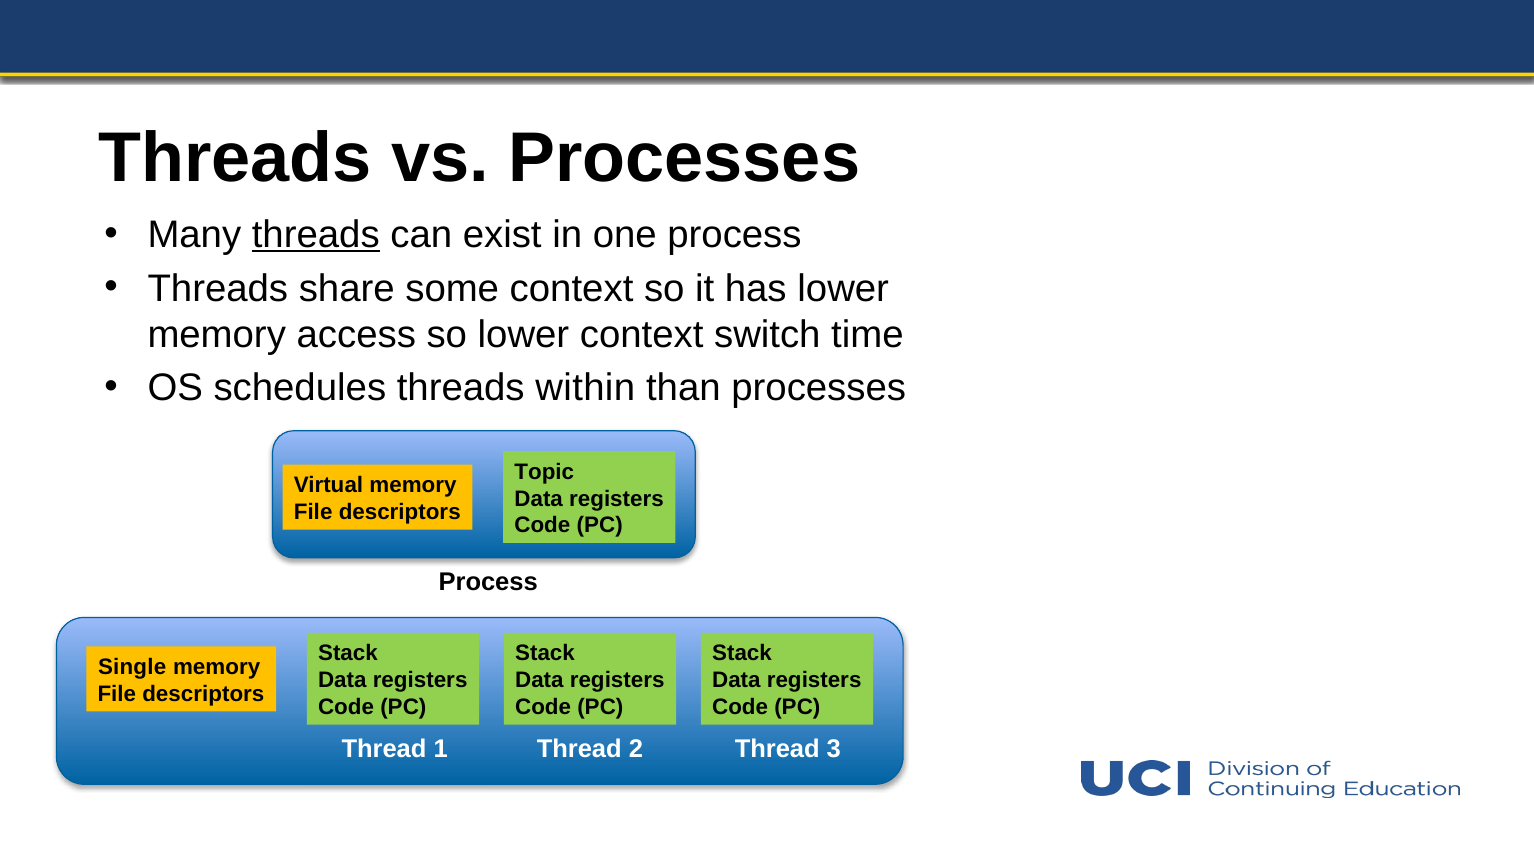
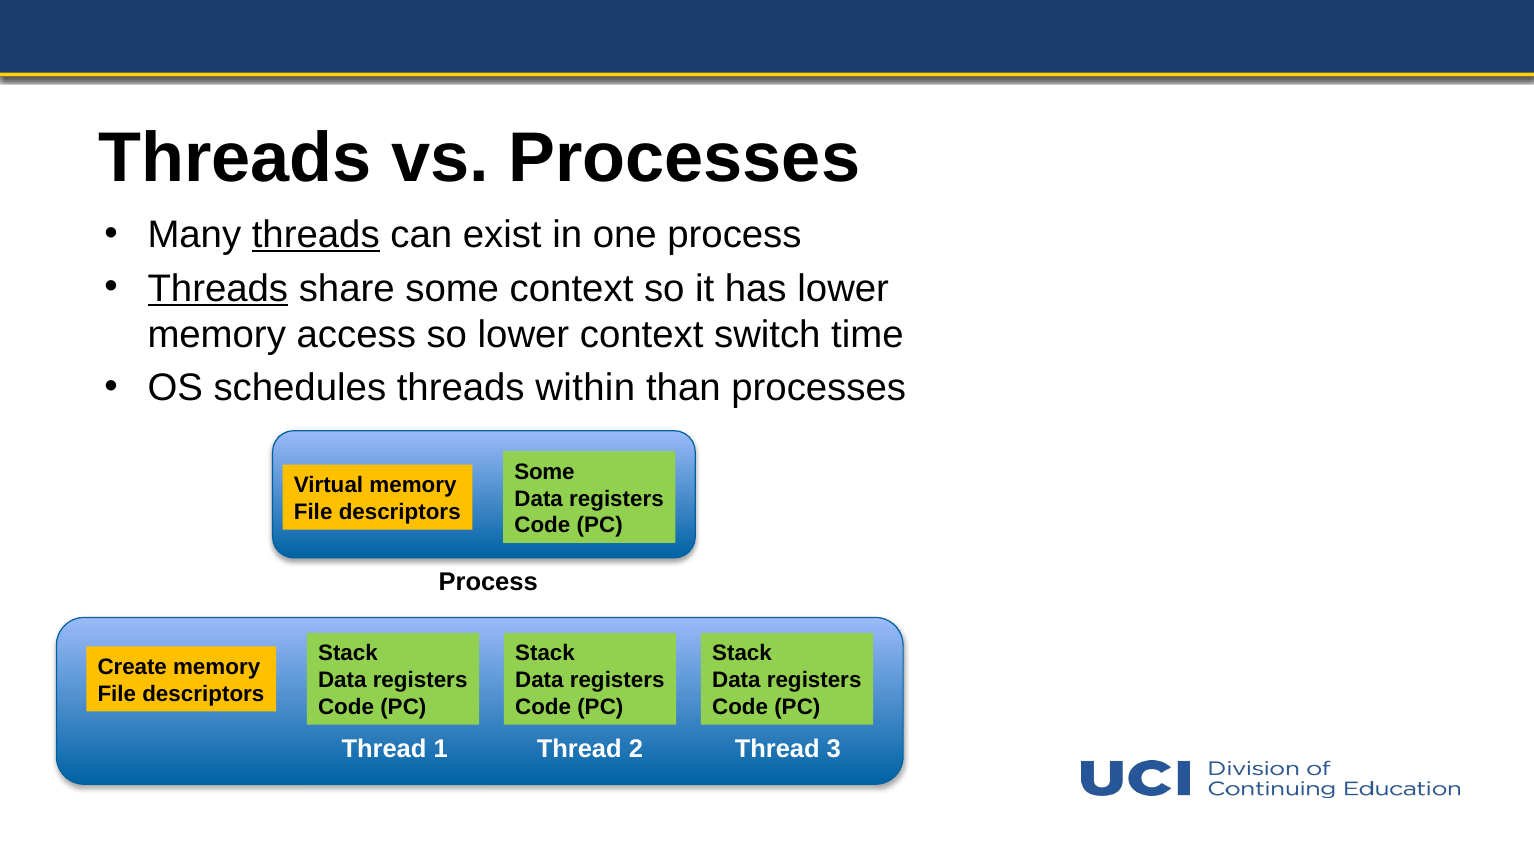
Threads underline: none -> present (218, 288)
Topic: Topic -> Some (544, 472)
Single: Single -> Create (132, 667)
